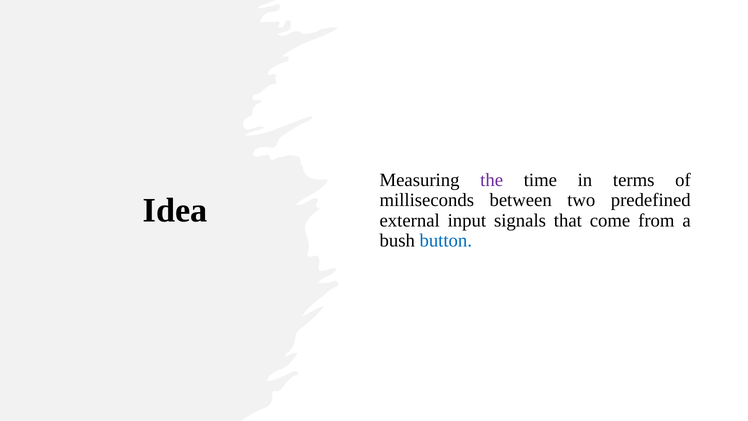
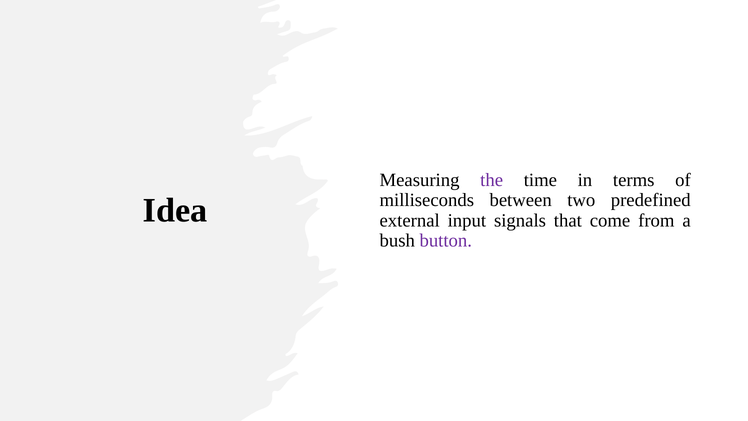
button colour: blue -> purple (446, 241)
